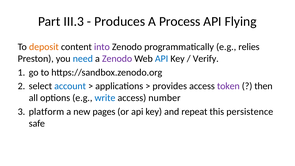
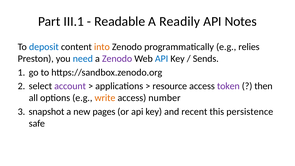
III.3: III.3 -> III.1 (74, 21)
Produces: Produces -> Readable (120, 21)
Process: Process -> Readily (180, 21)
Flying: Flying -> Notes (241, 21)
deposit colour: orange -> blue (44, 47)
into colour: purple -> orange (102, 47)
Verify: Verify -> Sends (206, 59)
account colour: blue -> purple (70, 86)
provides: provides -> resource (170, 86)
write colour: blue -> orange (105, 98)
platform: platform -> snapshot (47, 112)
repeat: repeat -> recent (194, 112)
